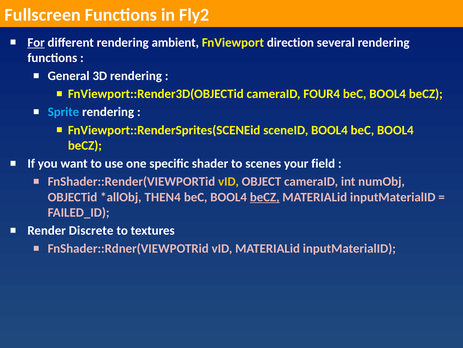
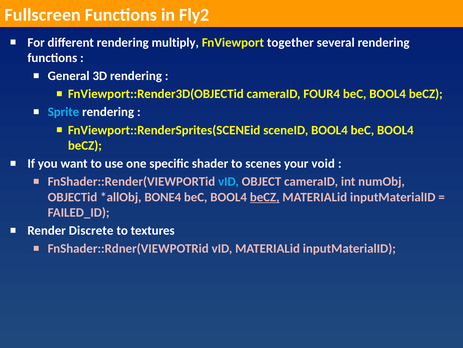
For underline: present -> none (36, 42)
ambient: ambient -> multiply (175, 42)
direction: direction -> together (290, 42)
field: field -> void (323, 163)
vID colour: yellow -> light blue (228, 181)
THEN4: THEN4 -> BONE4 (163, 197)
